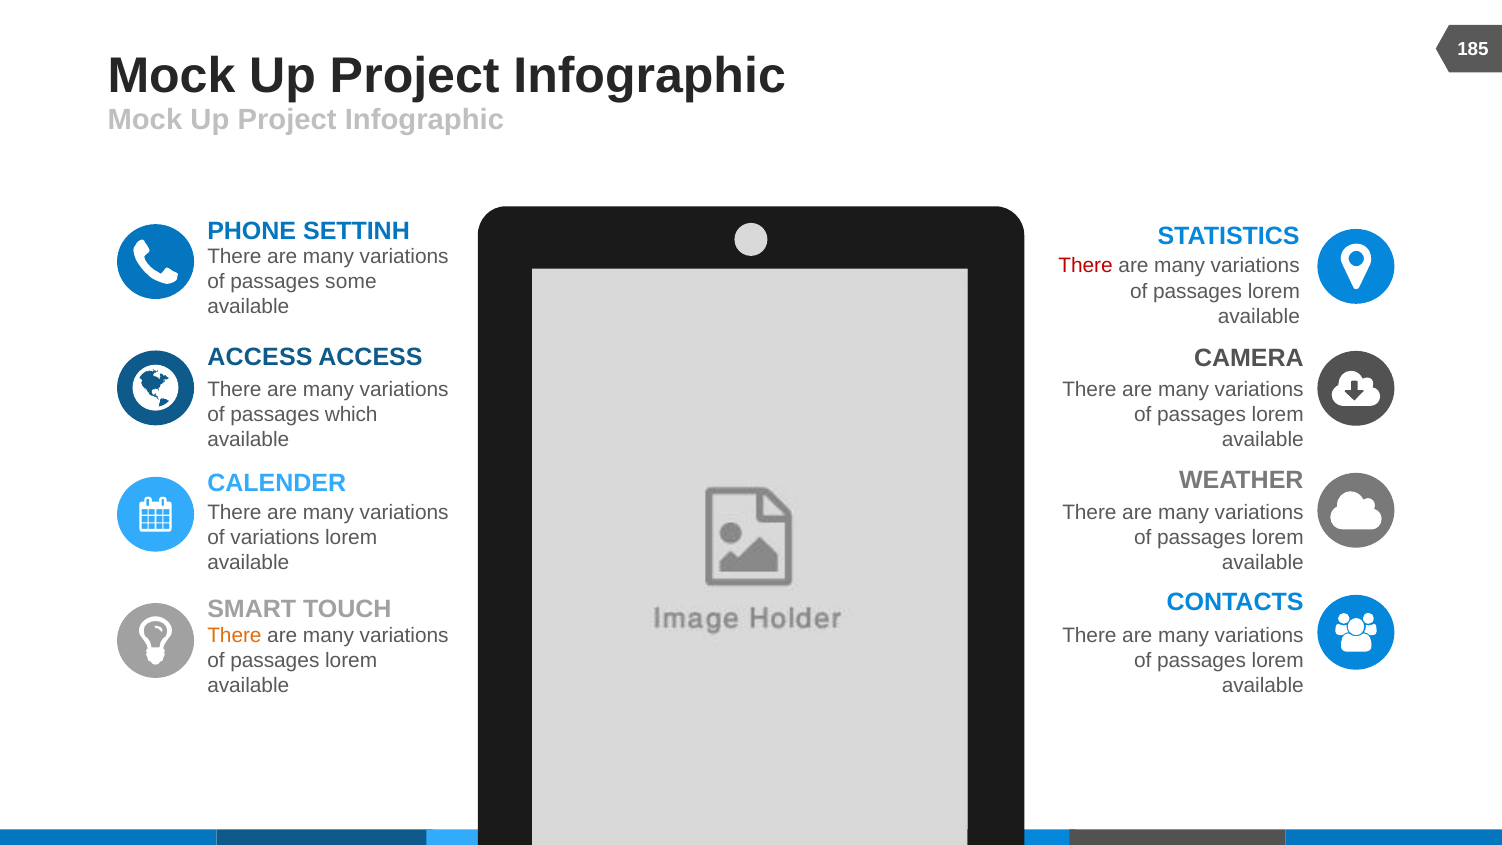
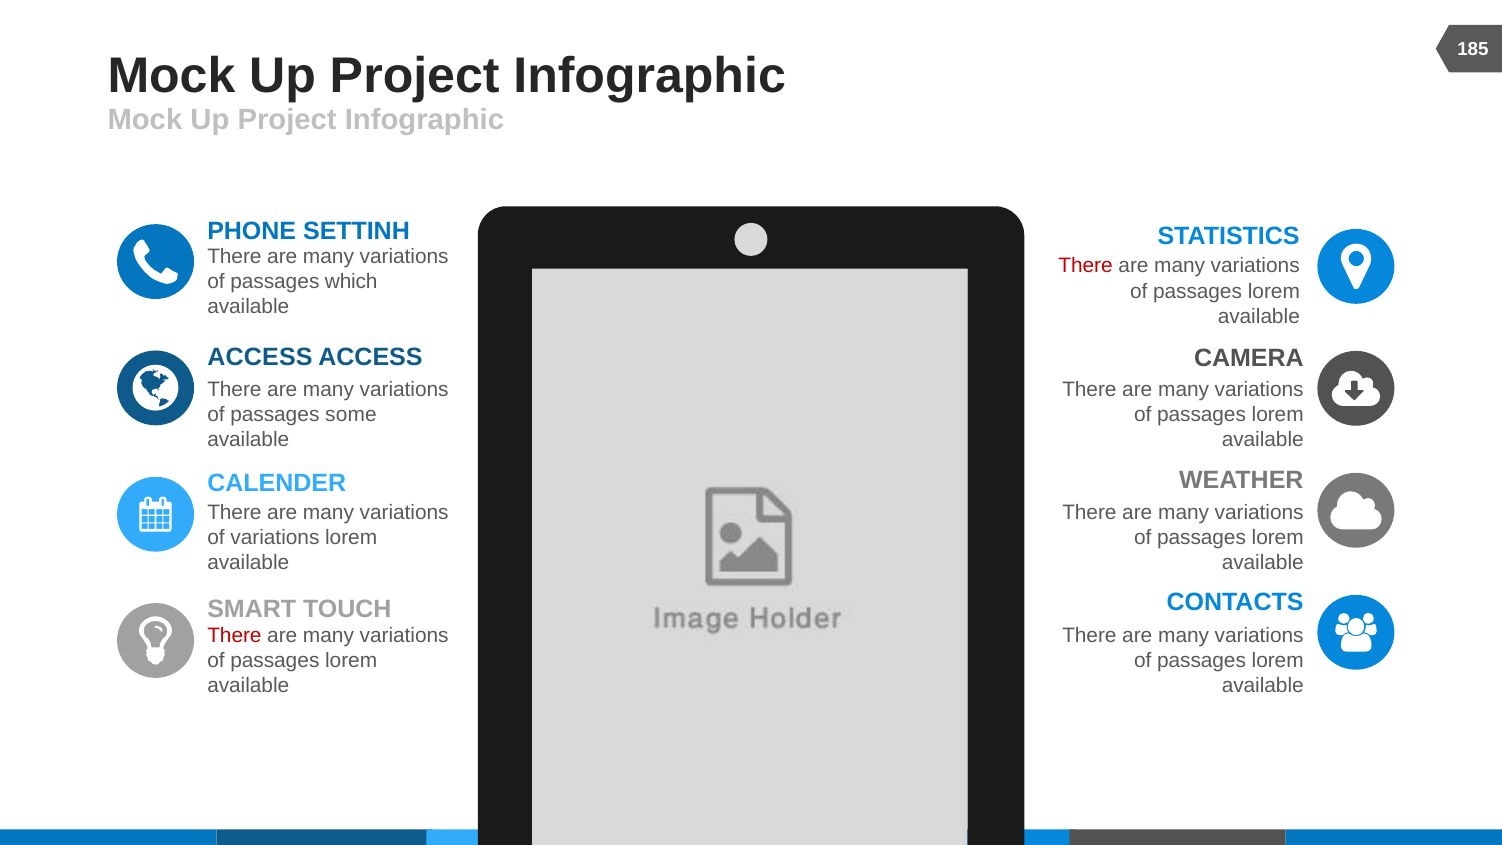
some: some -> which (351, 282)
which: which -> some (351, 414)
There colour: orange -> red (234, 635)
